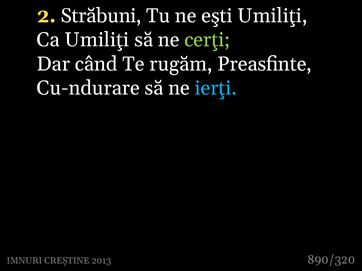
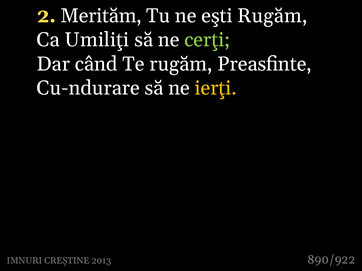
Străbuni: Străbuni -> Merităm (101, 16)
eşti Umiliţi: Umiliţi -> Rugăm (272, 16)
ierţi colour: light blue -> yellow (216, 88)
890/320: 890/320 -> 890/922 (331, 260)
